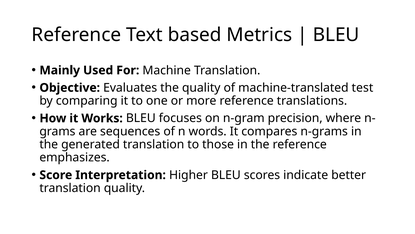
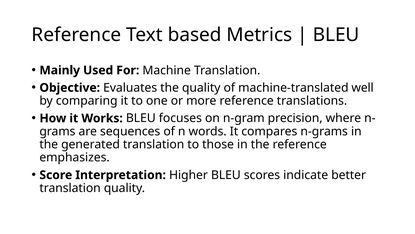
test: test -> well (363, 88)
